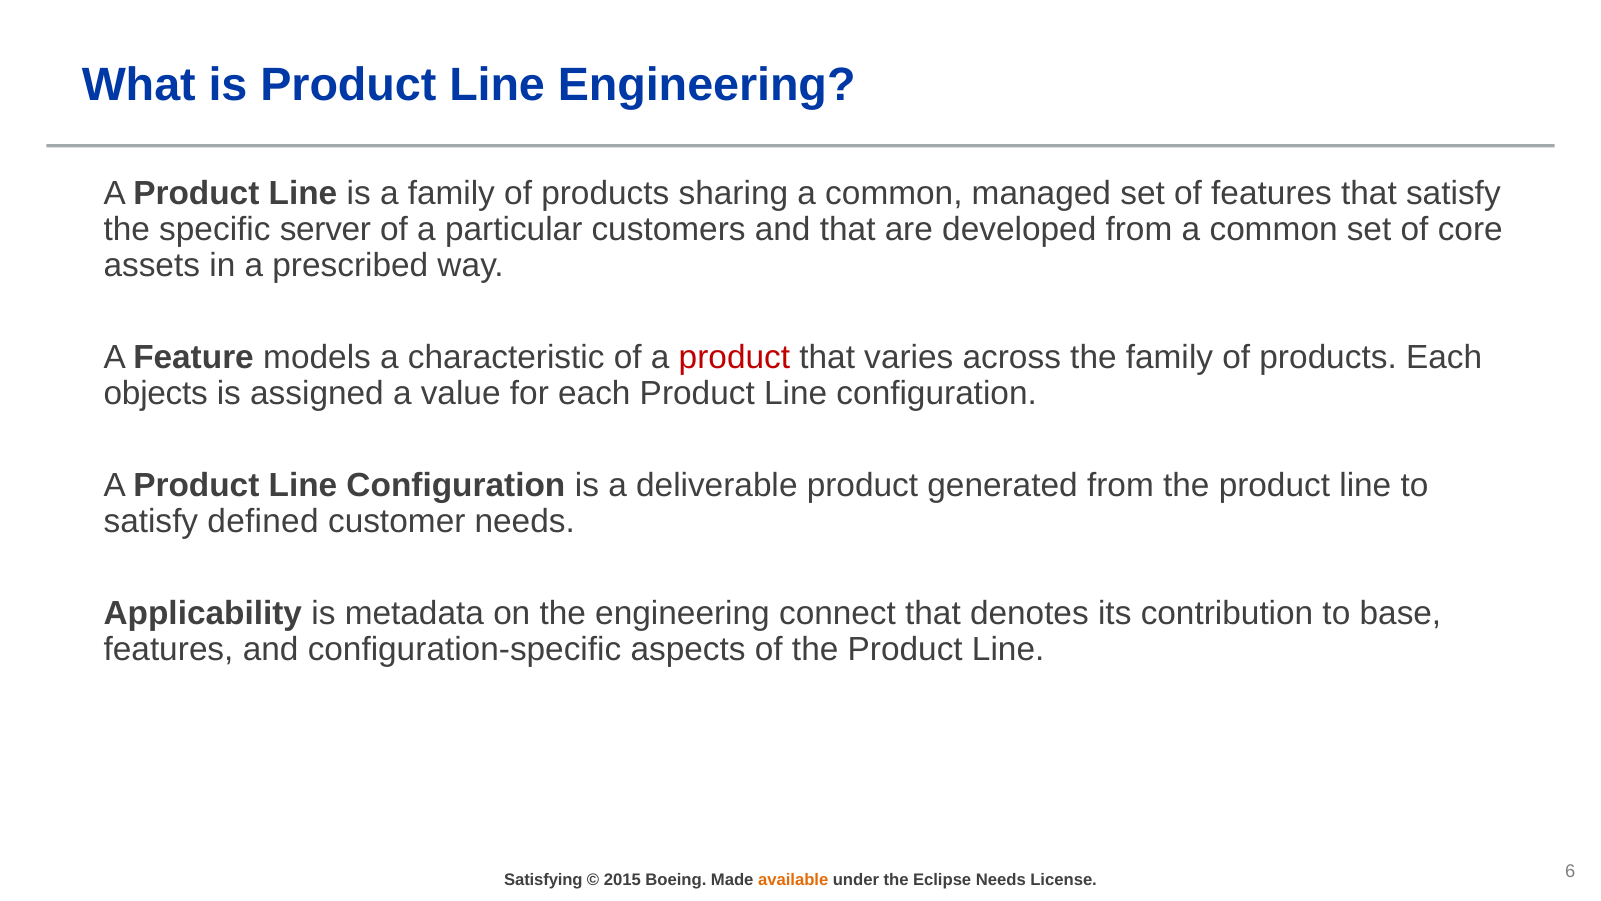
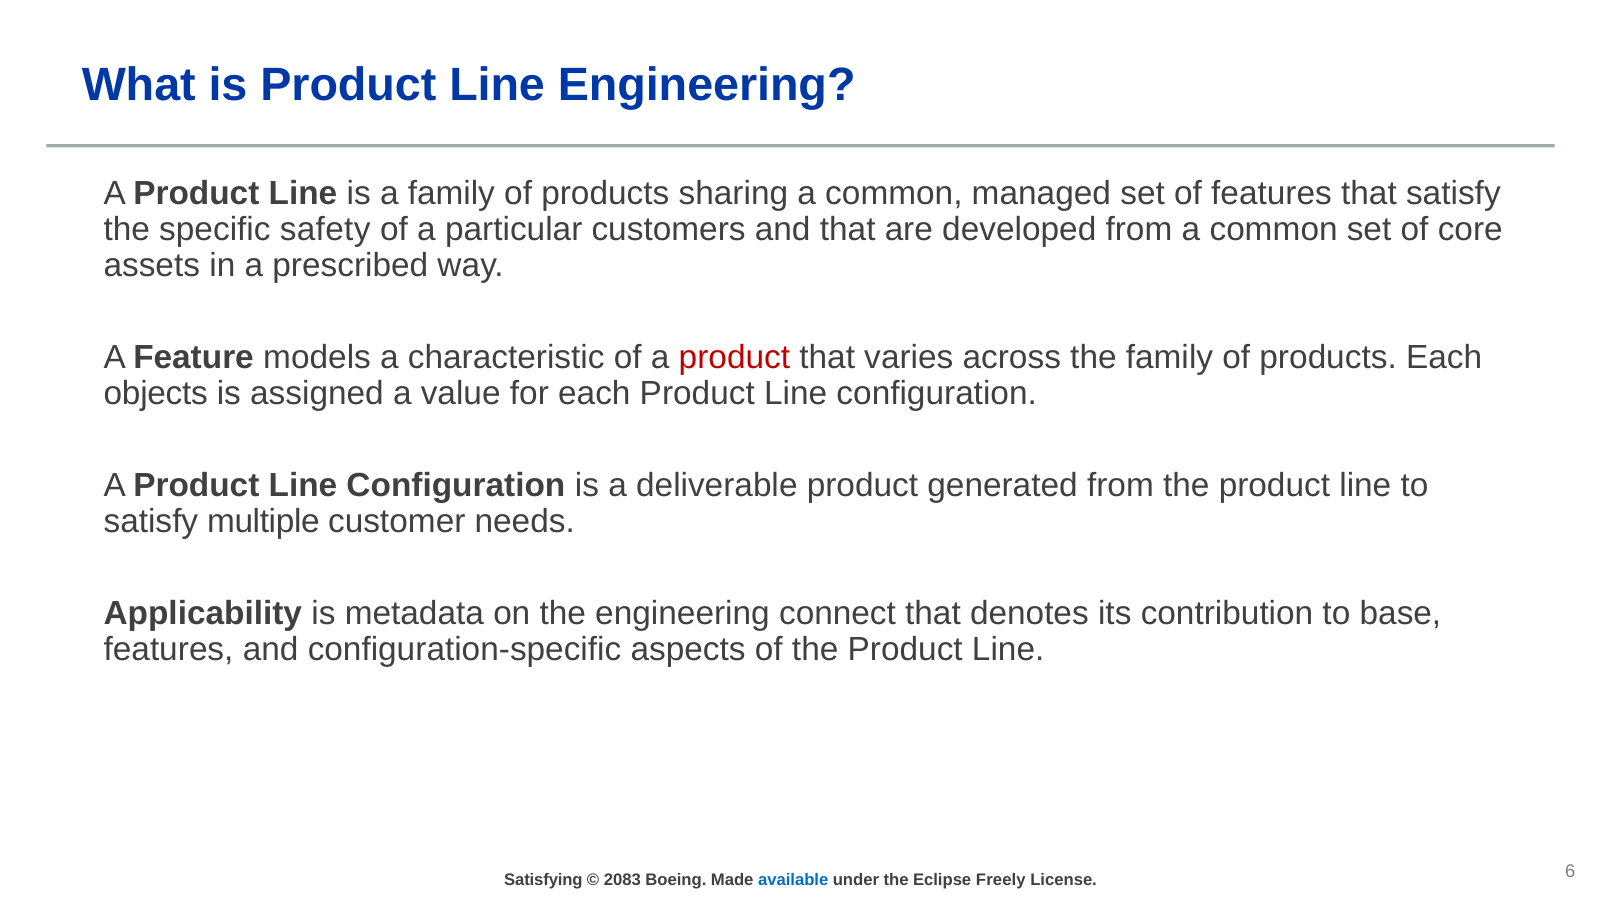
server: server -> safety (325, 229)
defined: defined -> multiple (263, 521)
2015: 2015 -> 2083 (622, 880)
available colour: orange -> blue (793, 880)
Eclipse Needs: Needs -> Freely (1001, 880)
